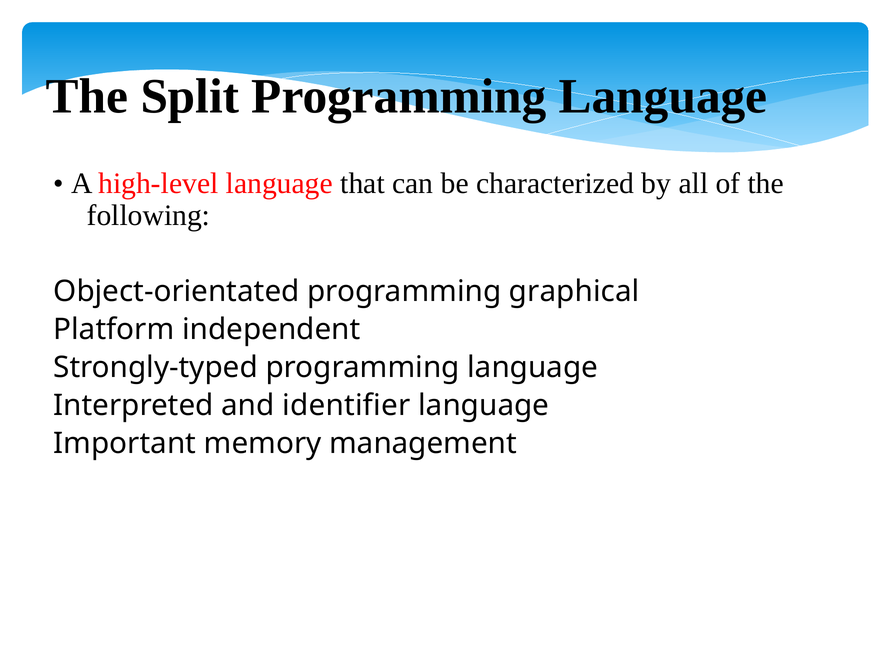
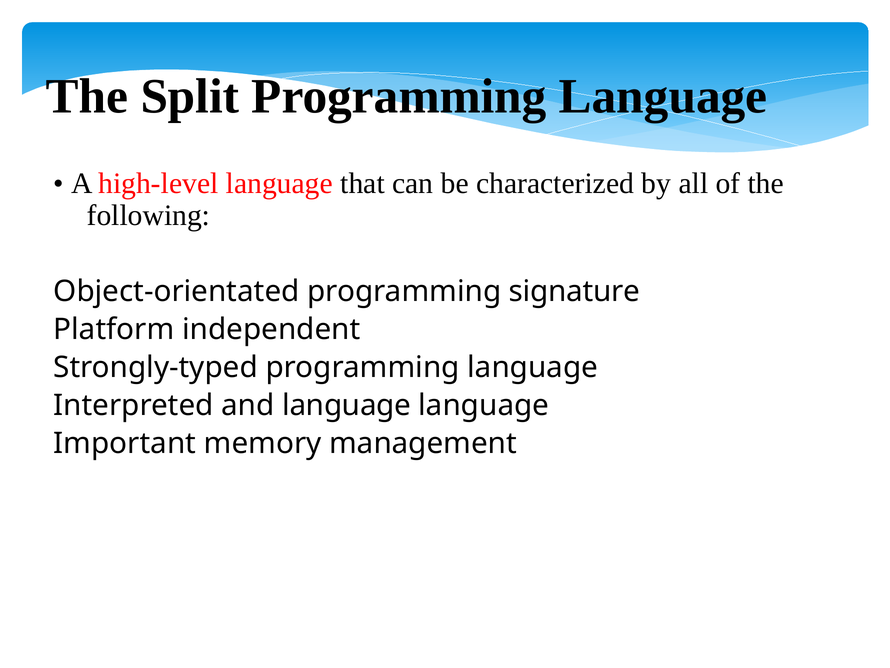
graphical: graphical -> signature (574, 291)
and identifier: identifier -> language (347, 405)
